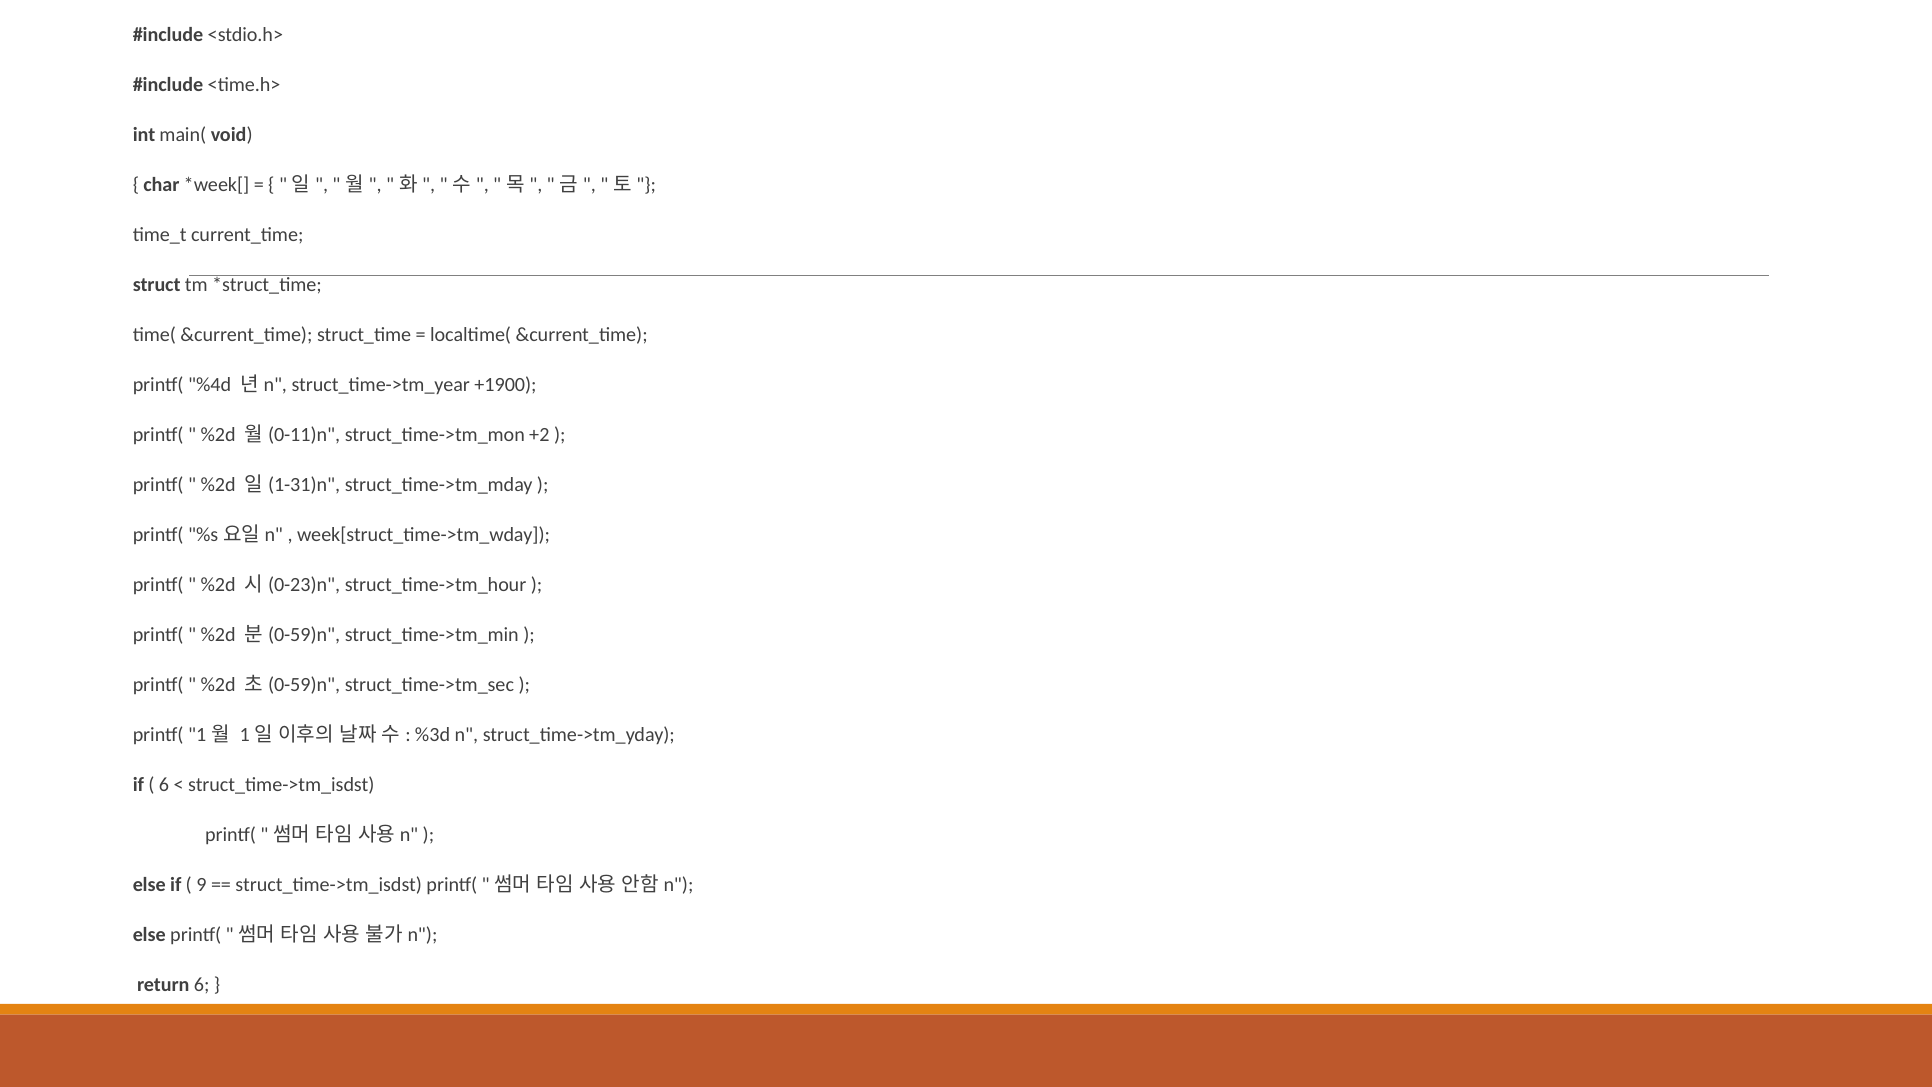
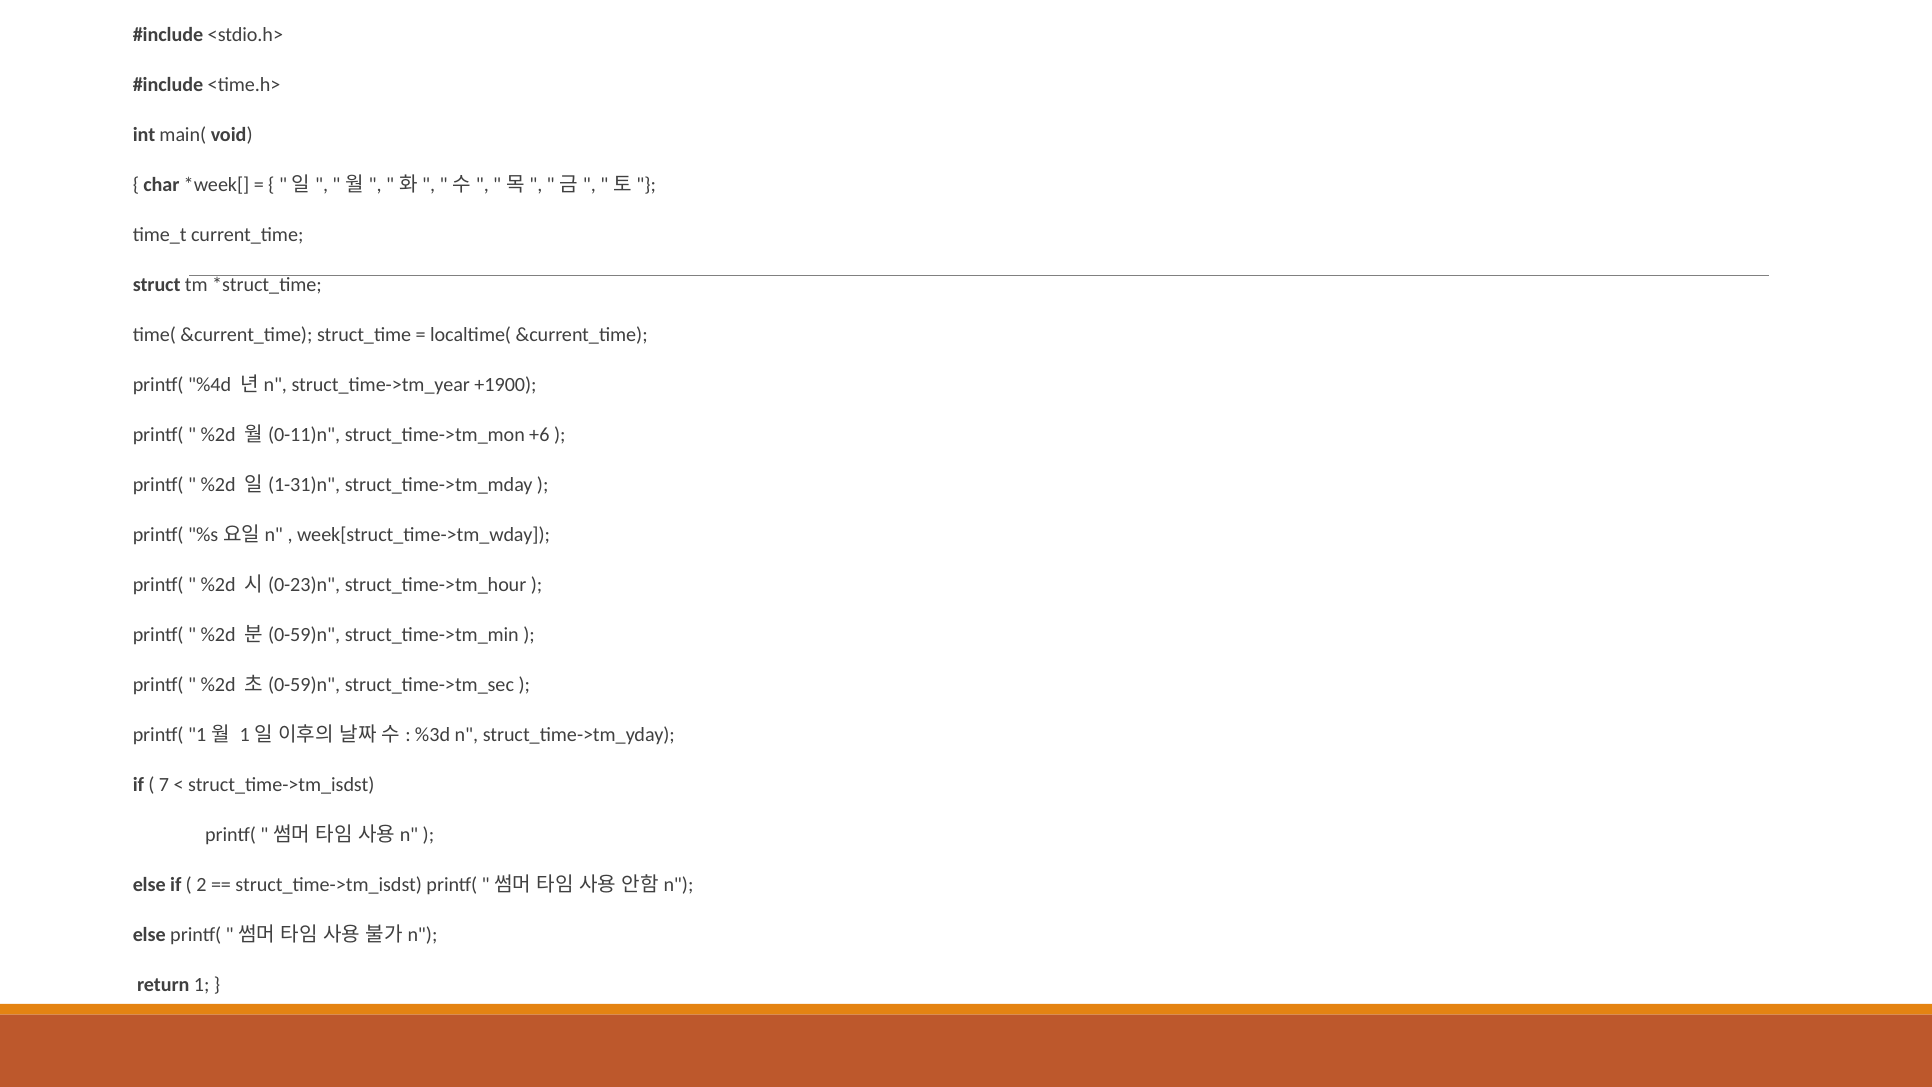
+2: +2 -> +6 (539, 435)
6: 6 -> 7 (164, 784)
9: 9 -> 2 (201, 884)
return 6: 6 -> 1 (202, 984)
